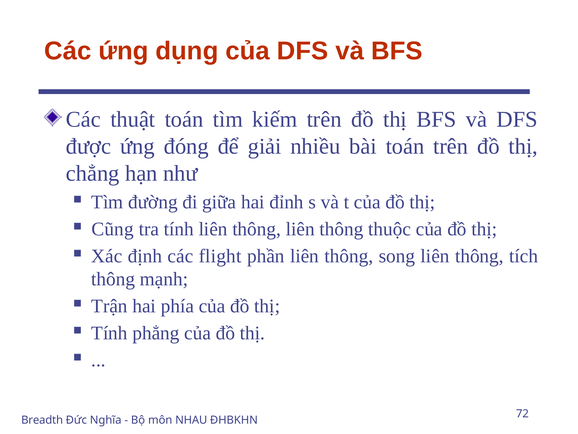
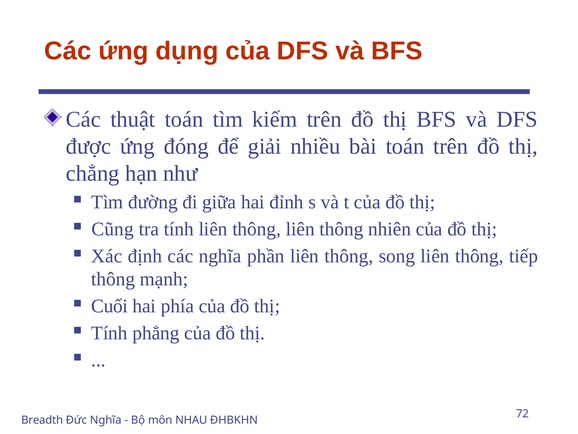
thuộc: thuộc -> nhiên (390, 229)
các flight: flight -> nghĩa (220, 256)
tích: tích -> tiếp (524, 256)
Trận: Trận -> Cuối (110, 306)
